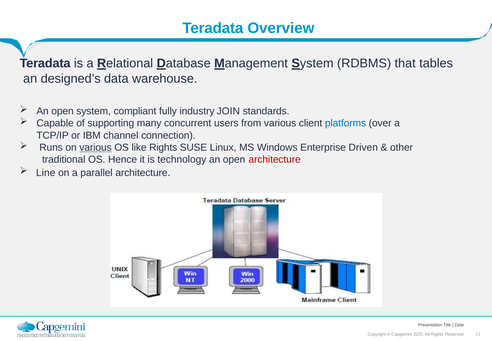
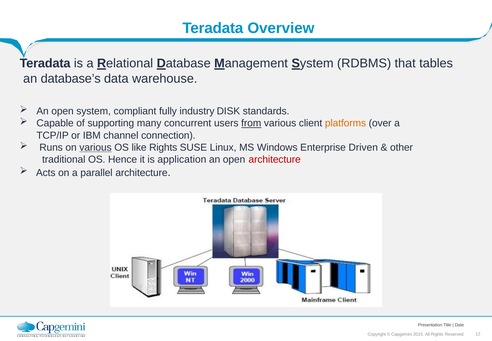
designed’s: designed’s -> database’s (71, 78)
JOIN: JOIN -> DISK (228, 111)
from underline: none -> present (251, 123)
platforms colour: blue -> orange (346, 123)
technology: technology -> application (182, 159)
Line: Line -> Acts (46, 173)
